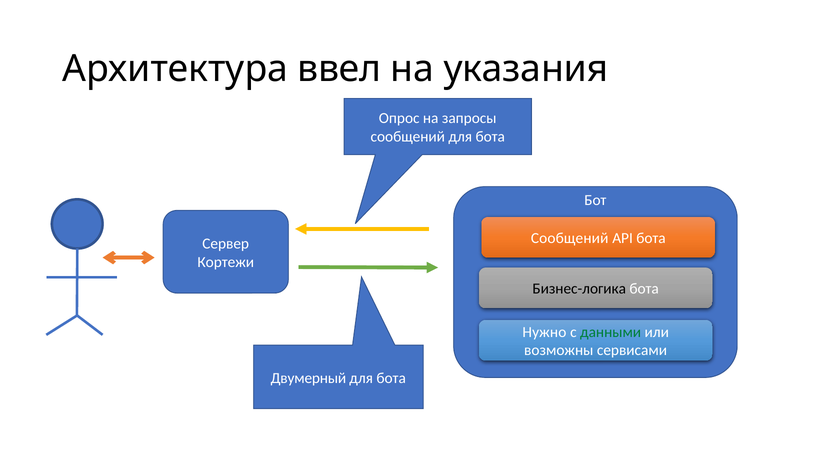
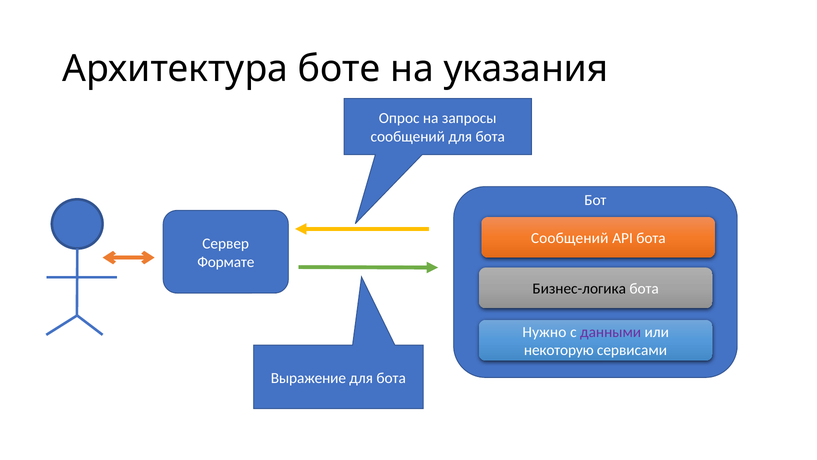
ввел: ввел -> боте (339, 69)
Кортежи: Кортежи -> Формате (226, 262)
данными colour: green -> purple (611, 332)
возможны: возможны -> некоторую (559, 350)
Двумерный: Двумерный -> Выражение (308, 378)
